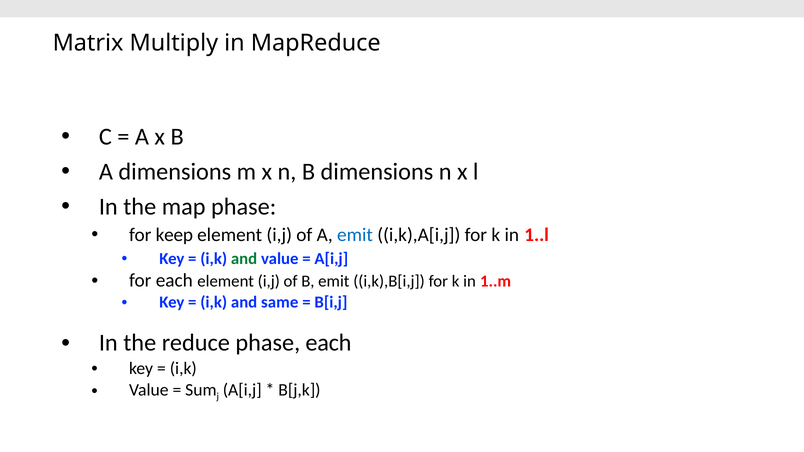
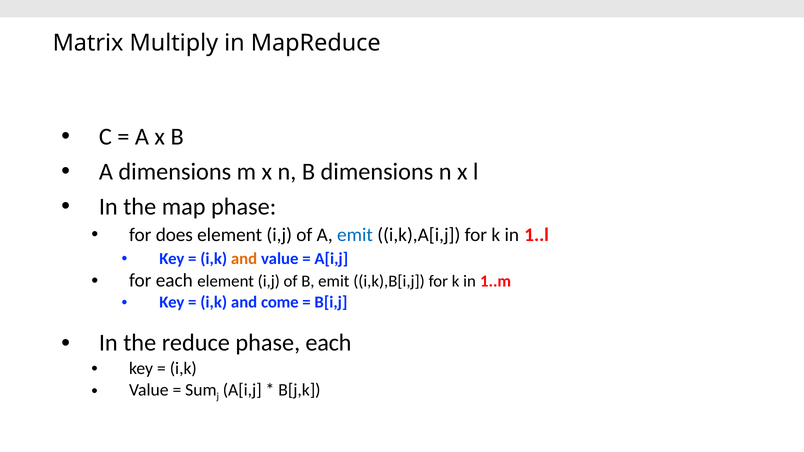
keep: keep -> does (174, 235)
and colour: green -> orange (244, 259)
same: same -> come (280, 302)
